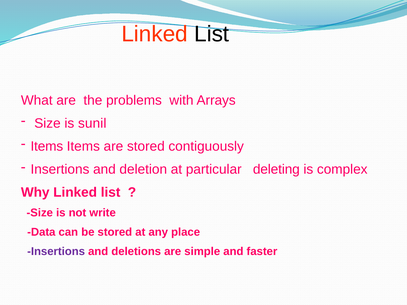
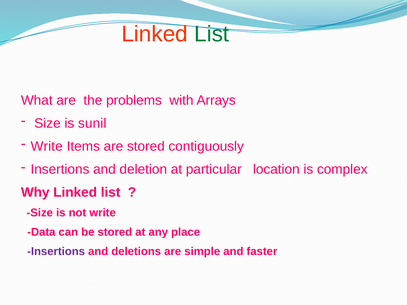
List colour: black -> green (212, 34)
Items: Items -> Write (47, 147)
deleting: deleting -> location (276, 170)
